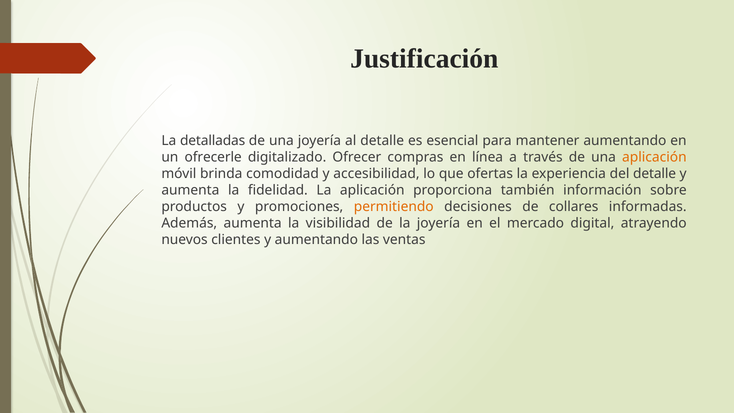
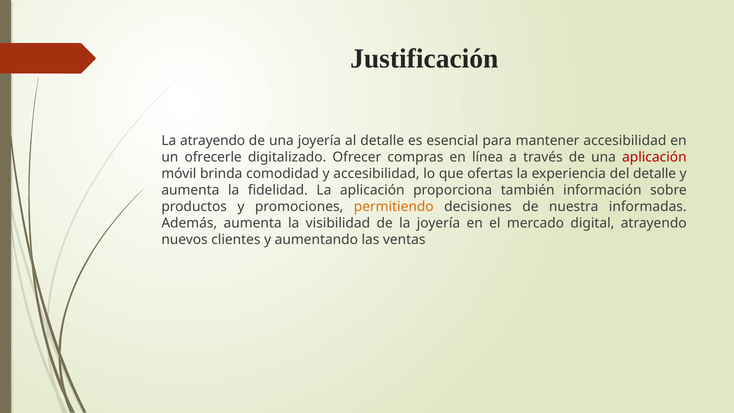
La detalladas: detalladas -> atrayendo (213, 140)
mantener aumentando: aumentando -> accesibilidad (625, 140)
aplicación colour: orange -> red (654, 157)
collares: collares -> nuestra (574, 206)
